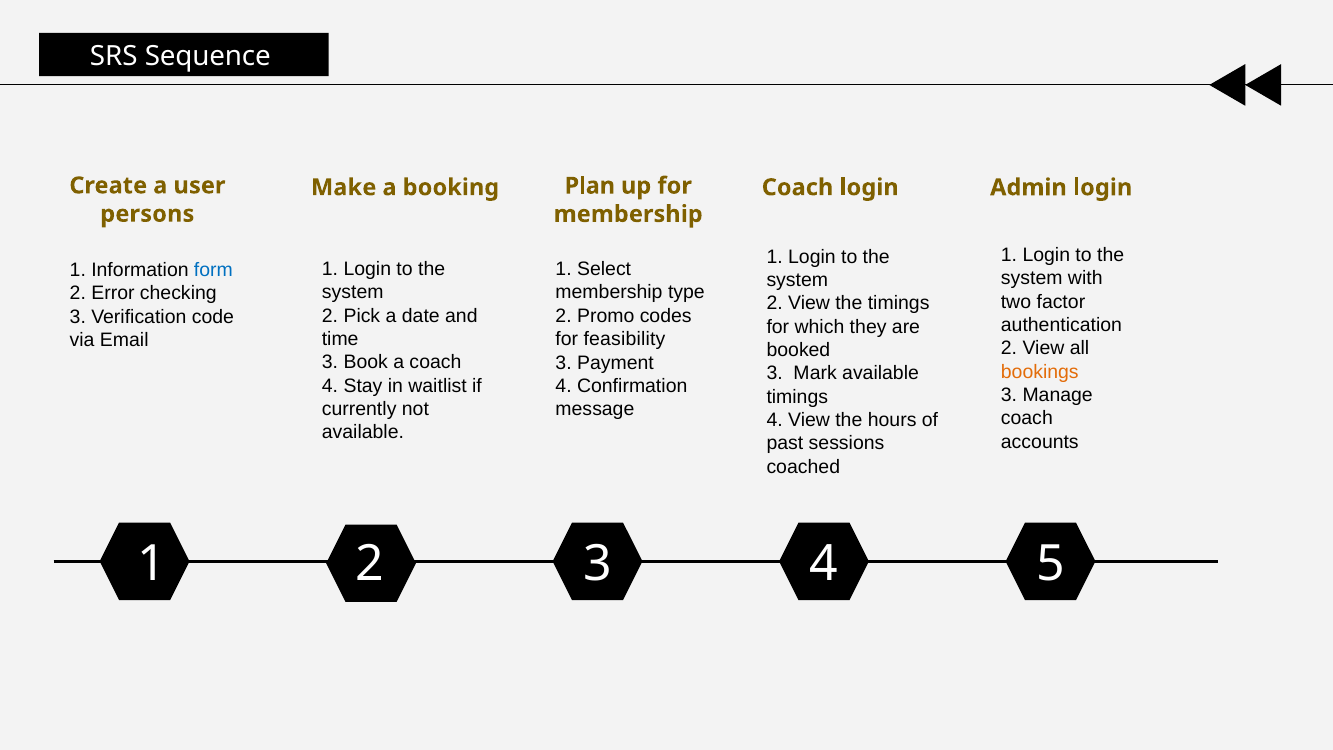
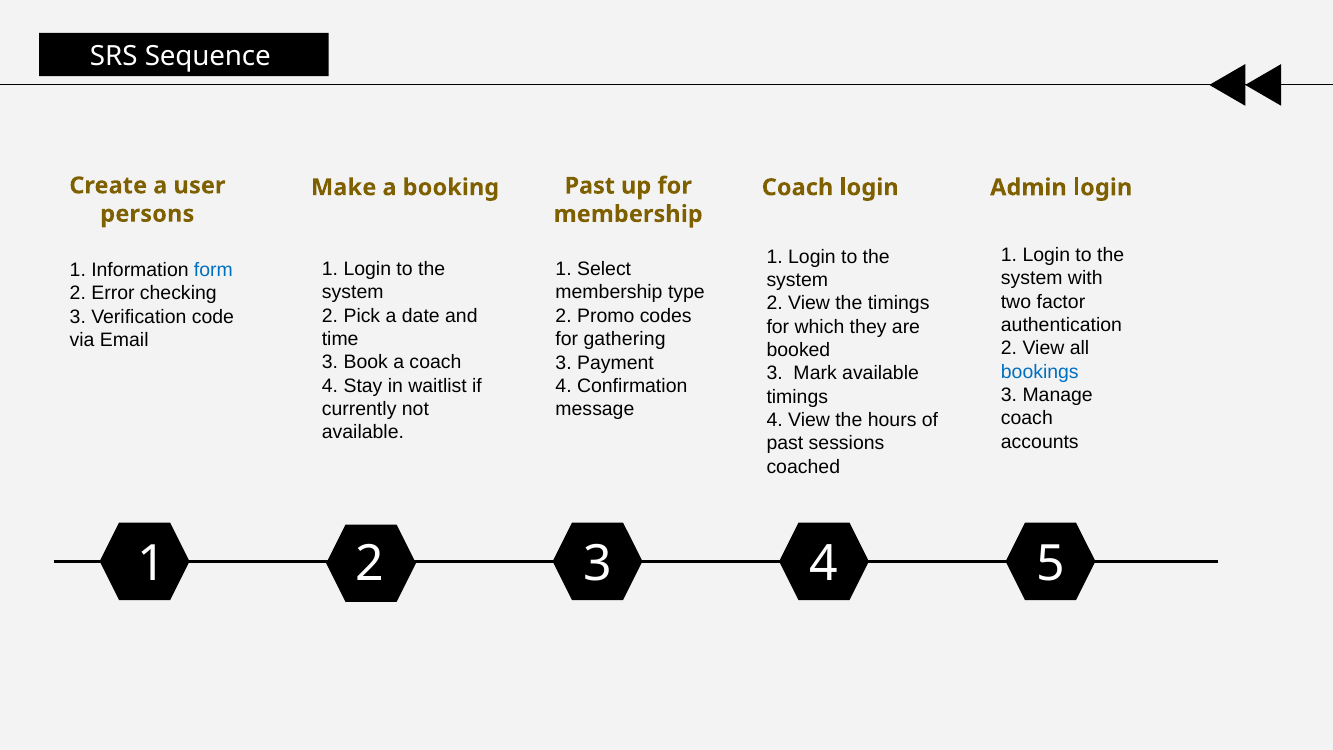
Plan: Plan -> Past (590, 186)
feasibility: feasibility -> gathering (625, 339)
bookings colour: orange -> blue (1040, 372)
